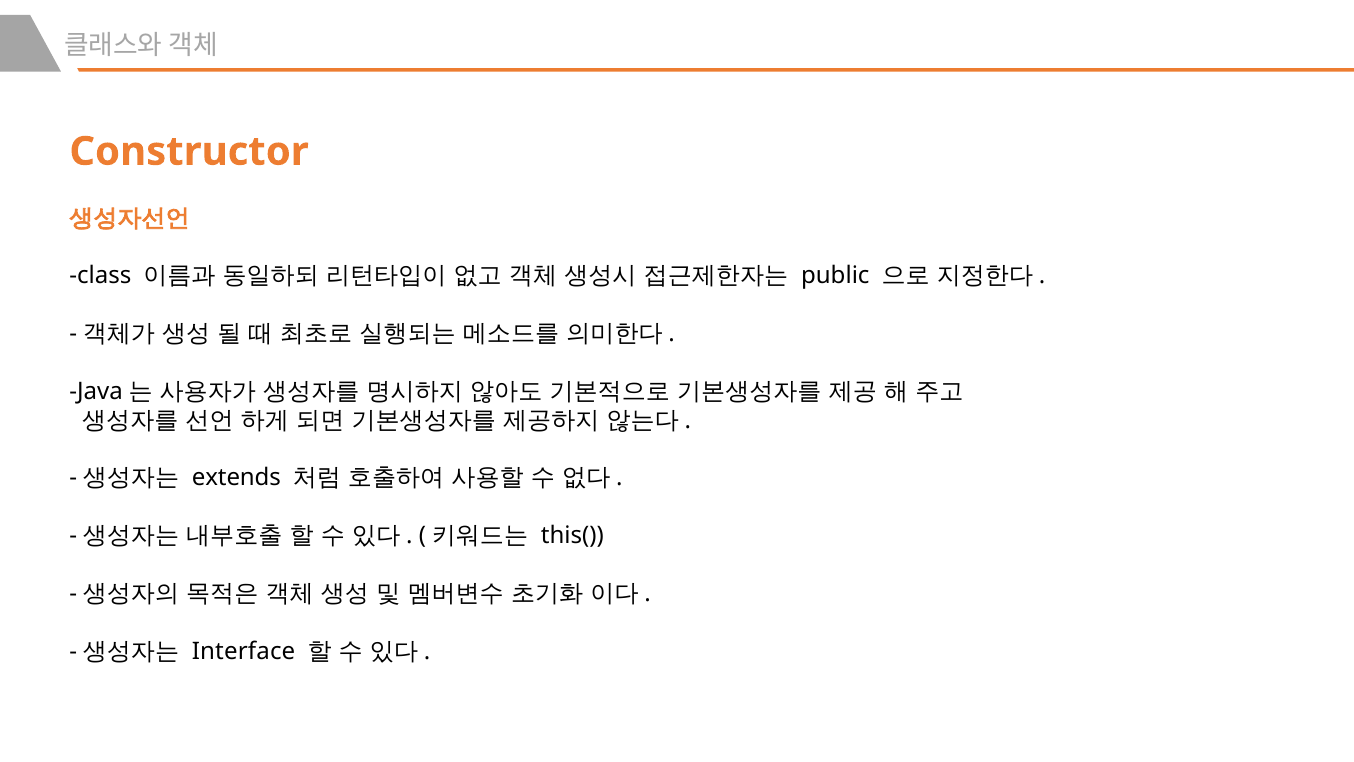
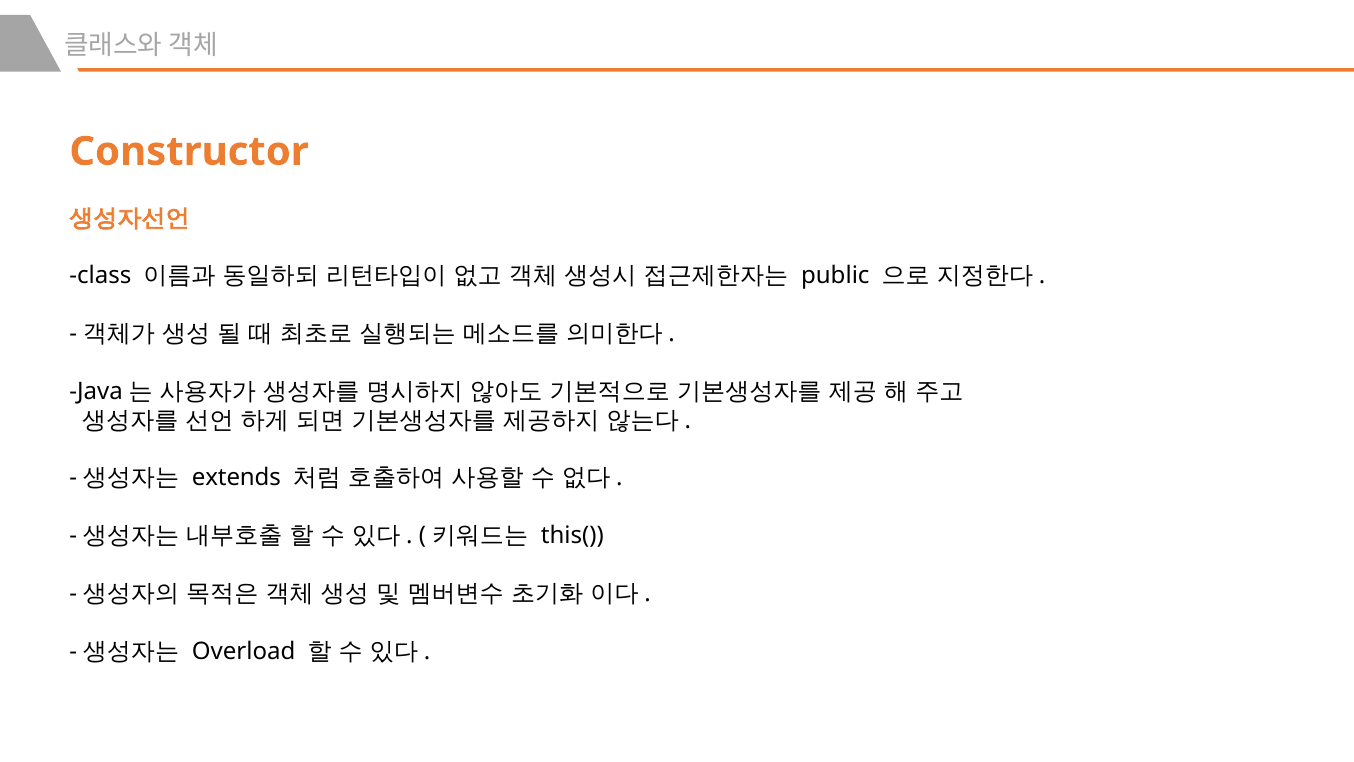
Interface: Interface -> Overload (244, 651)
